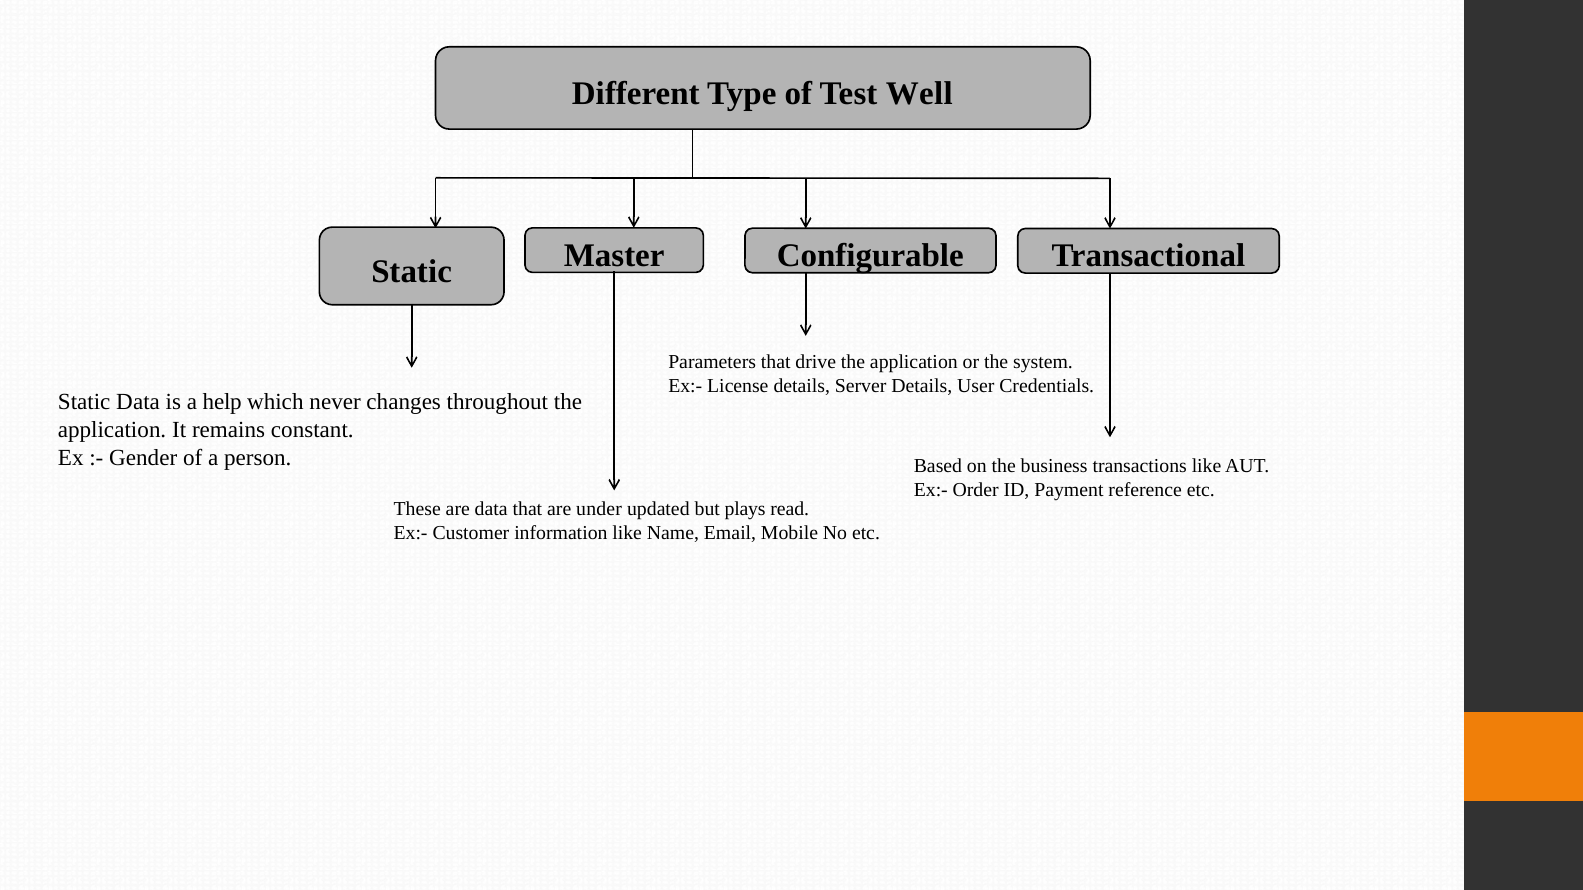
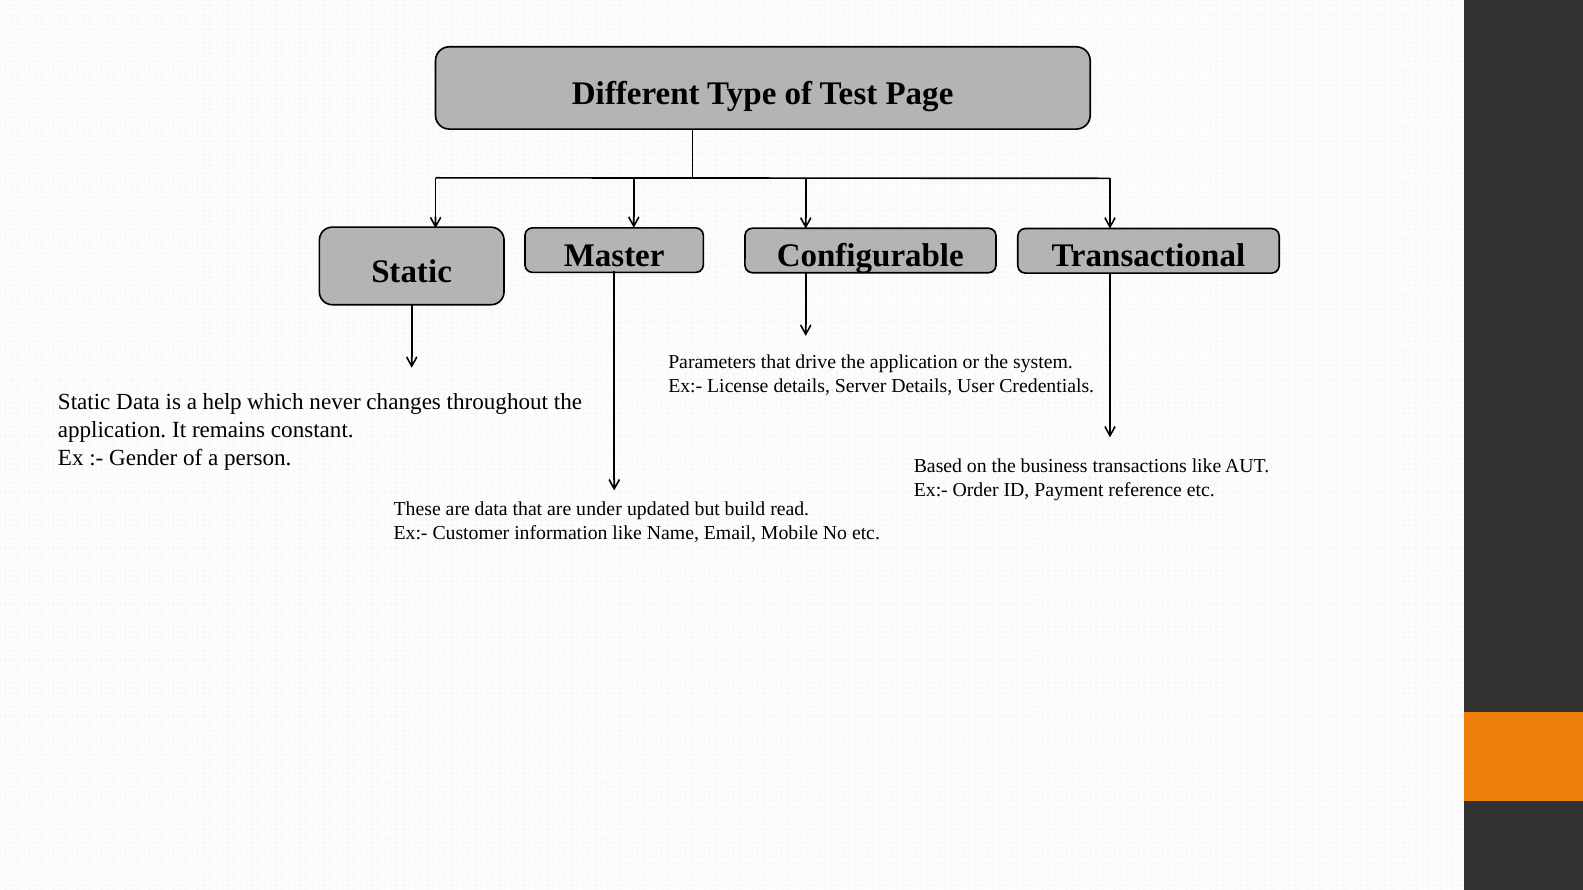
Well: Well -> Page (919, 93)
plays: plays -> build (745, 510)
